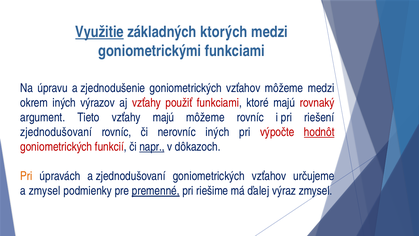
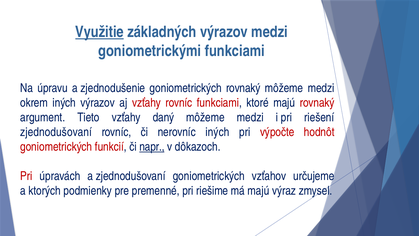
základných ktorých: ktorých -> výrazov (224, 32)
zjednodušenie goniometrických vzťahov: vzťahov -> rovnaký (243, 88)
vzťahy použiť: použiť -> rovníc (179, 103)
vzťahy majú: majú -> daný (163, 117)
rovníc: rovníc -> medzi (250, 117)
hodnôt underline: present -> none (319, 132)
Pri colour: orange -> red (26, 176)
a zmysel: zmysel -> ktorých (45, 191)
premenné underline: present -> none (156, 191)
má ďalej: ďalej -> majú (258, 191)
